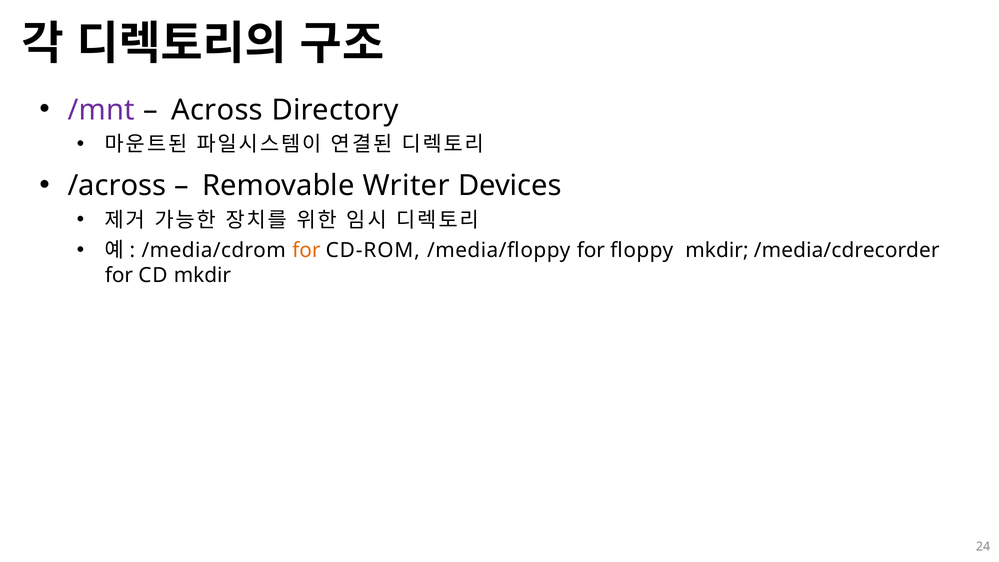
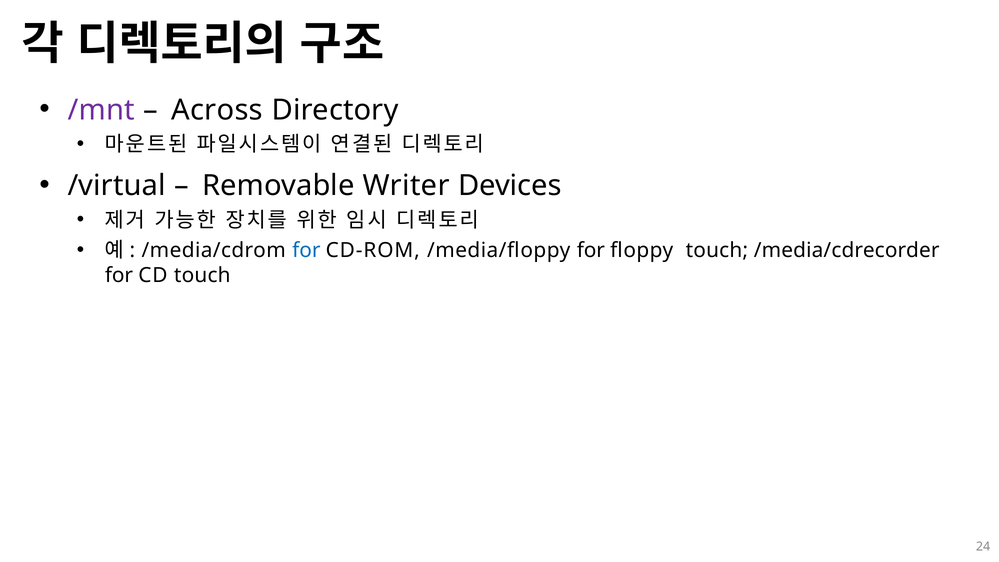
/across: /across -> /virtual (117, 186)
for colour: orange -> blue (306, 250)
floppy mkdir: mkdir -> touch (717, 250)
CD mkdir: mkdir -> touch (202, 275)
